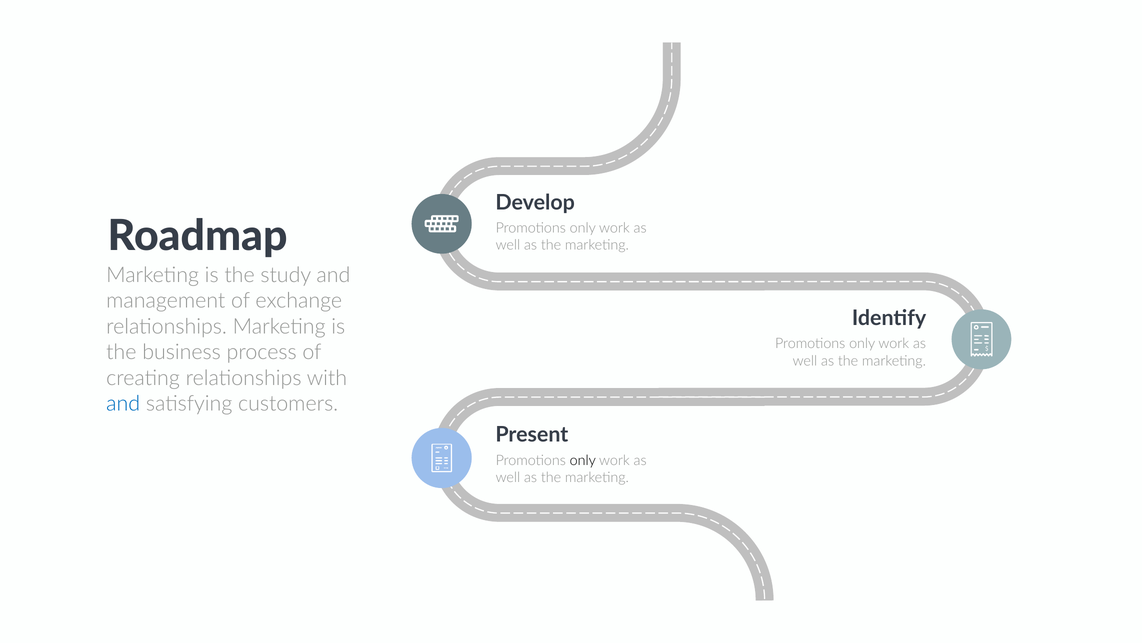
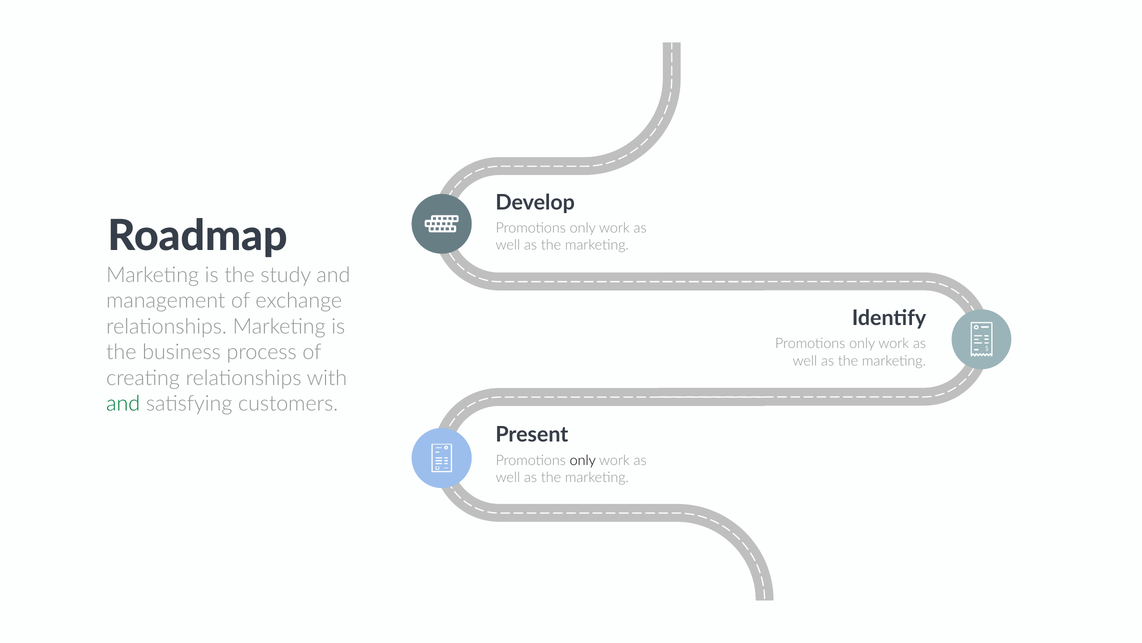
and colour: blue -> green (123, 403)
